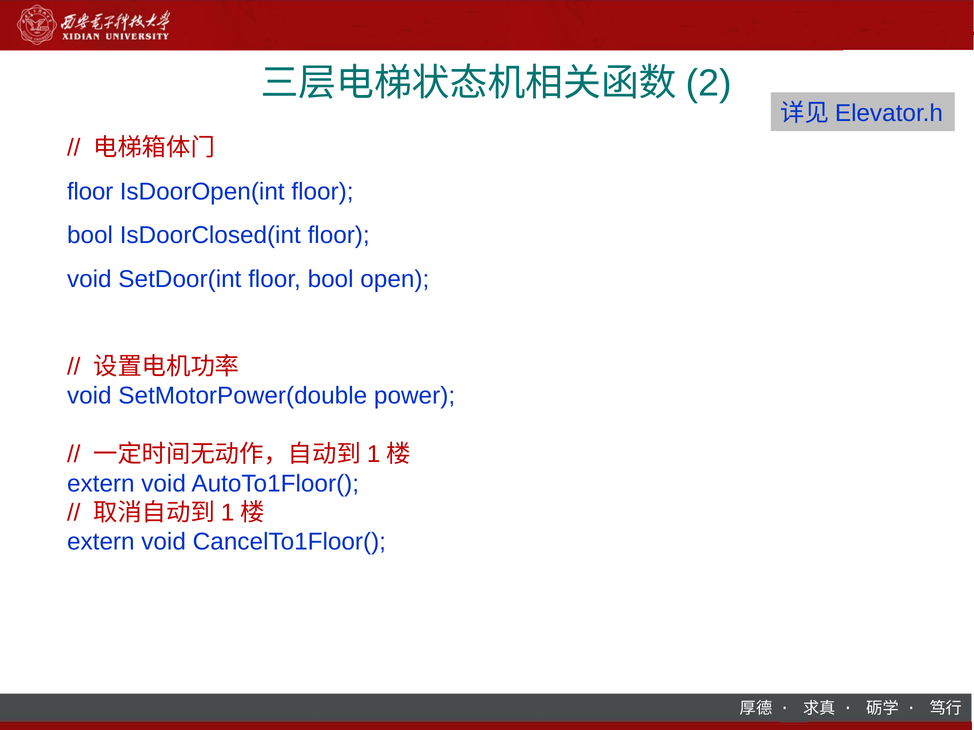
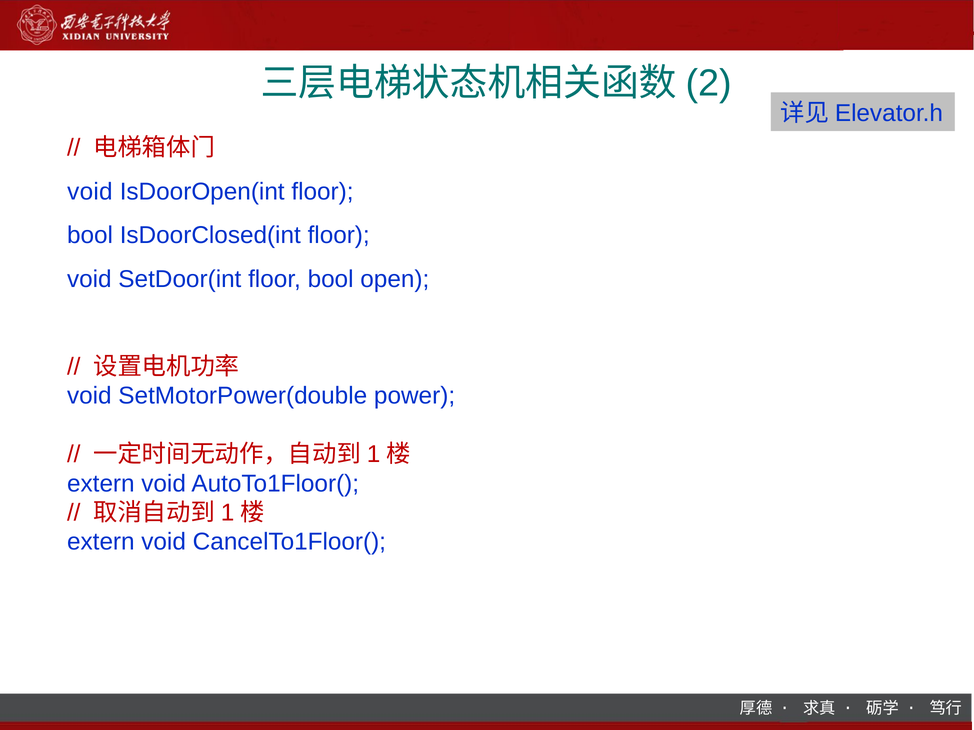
floor: floor -> void (90, 192)
